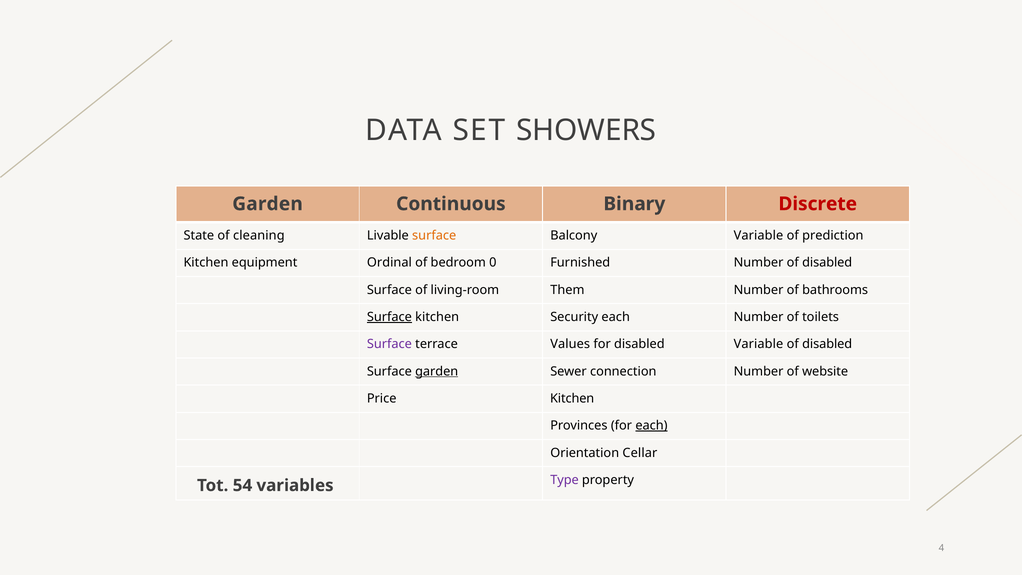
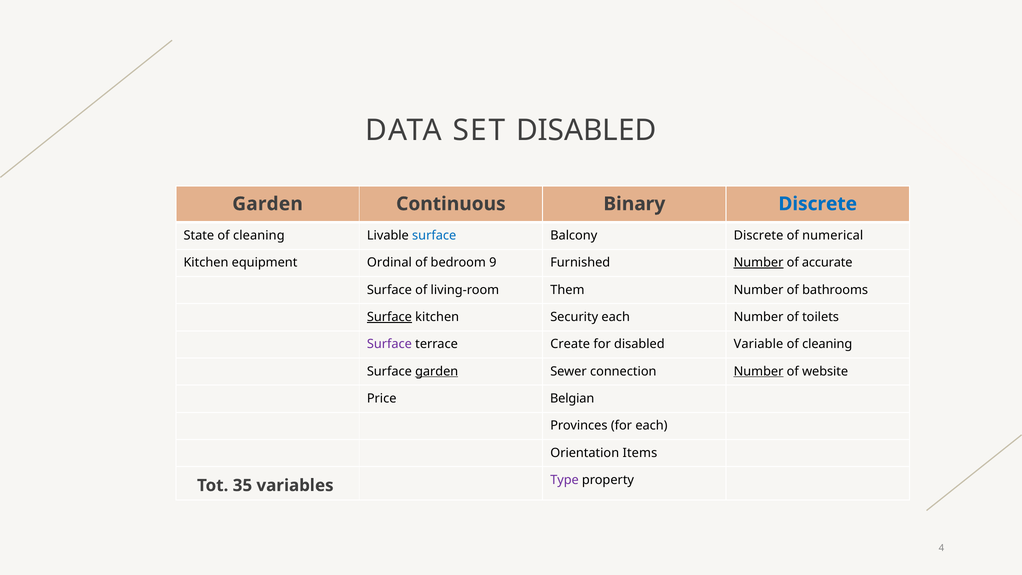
SET SHOWERS: SHOWERS -> DISABLED (586, 130)
Discrete colour: red -> blue (818, 204)
surface colour: orange -> blue (434, 235)
Balcony Variable: Variable -> Discrete (759, 235)
prediction: prediction -> numerical (833, 235)
0: 0 -> 9 (493, 263)
Number underline: none -> present (759, 263)
disabled: disabled -> accurate (827, 263)
Values: Values -> Create (570, 344)
disabled: disabled -> cleaning (827, 344)
Number underline: none -> present (759, 371)
Price Kitchen: Kitchen -> Belgian (572, 398)
each underline: present -> none (651, 426)
Cellar: Cellar -> Items (640, 453)
54: 54 -> 35 (242, 485)
